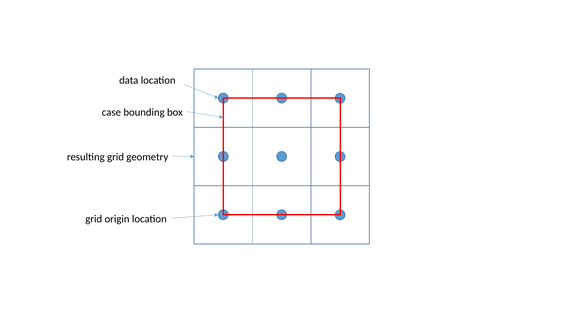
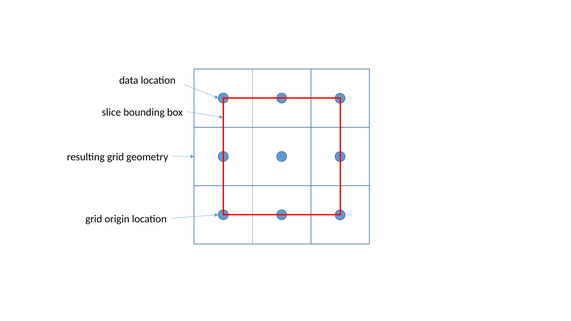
case: case -> slice (111, 112)
